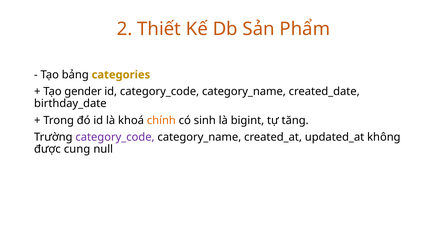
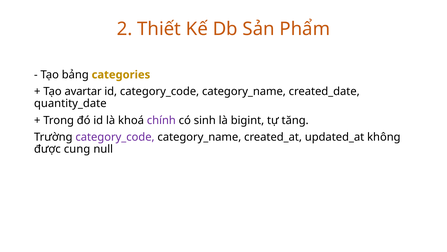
gender: gender -> avartar (83, 91)
birthday_date: birthday_date -> quantity_date (70, 103)
chính colour: orange -> purple (161, 120)
